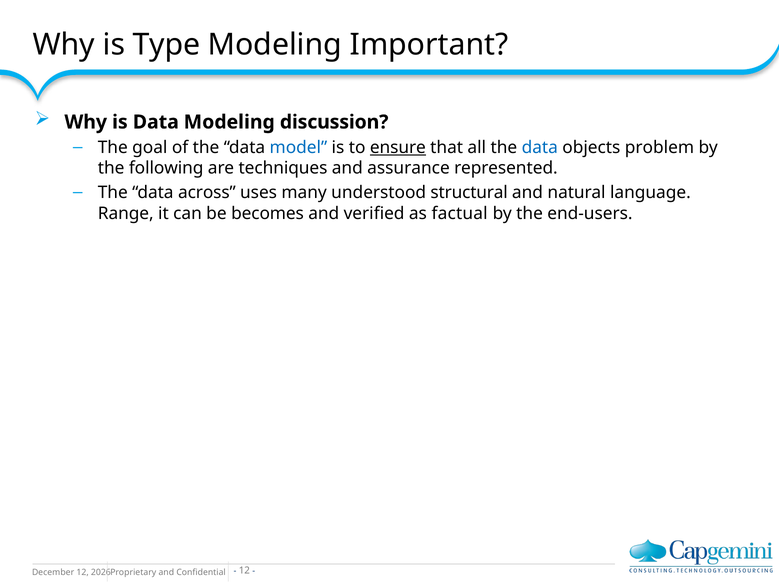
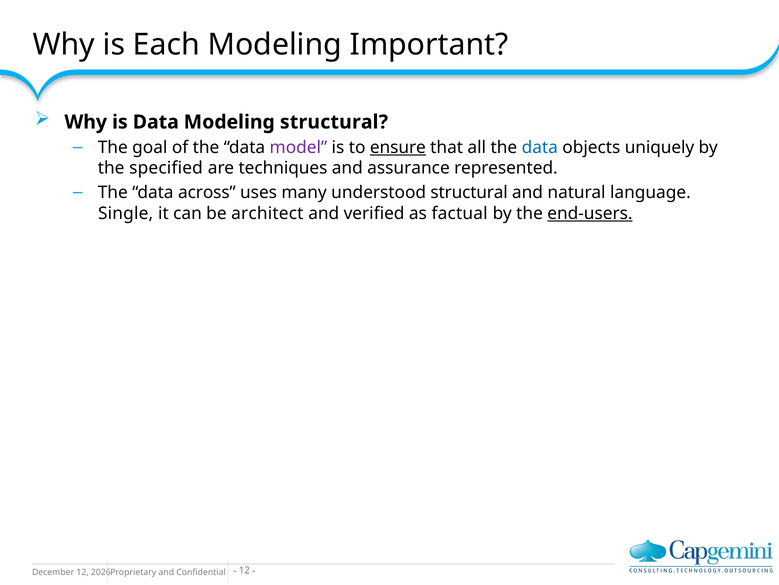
Type: Type -> Each (166, 45)
Modeling discussion: discussion -> structural (334, 122)
model colour: blue -> purple (298, 147)
problem: problem -> uniquely (660, 147)
following: following -> specified (166, 168)
Range: Range -> Single (126, 213)
becomes: becomes -> architect (267, 213)
end-users underline: none -> present (590, 213)
